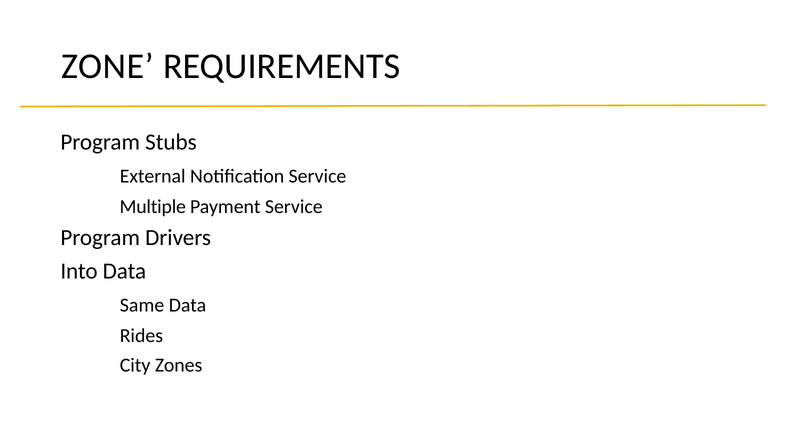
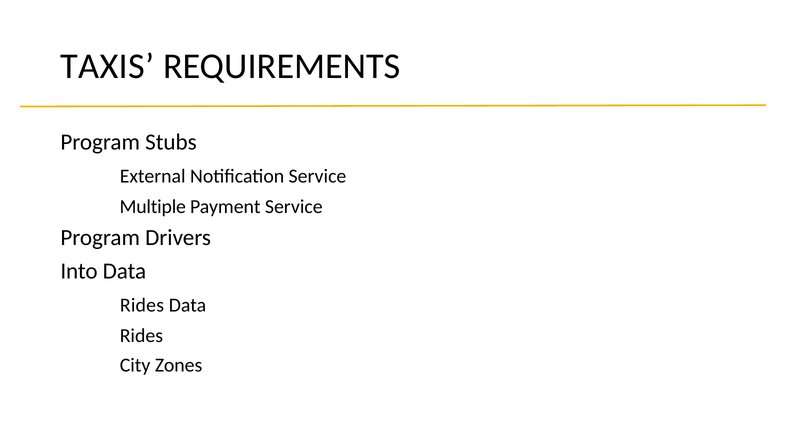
ZONE: ZONE -> TAXIS (107, 67)
Same: Same -> Rides (142, 306)
